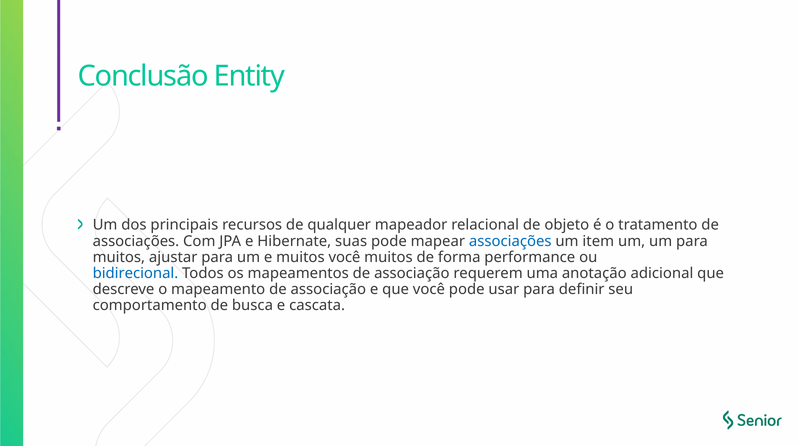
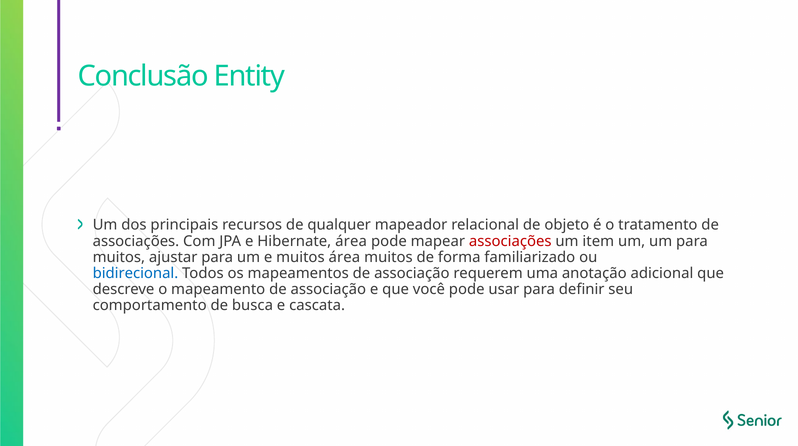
Hibernate suas: suas -> área (351, 241)
associações colour: blue -> red (510, 241)
muitos você: você -> área (344, 257)
performance: performance -> familiarizado (530, 257)
